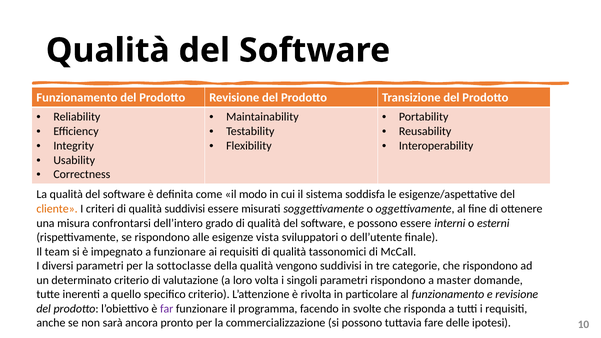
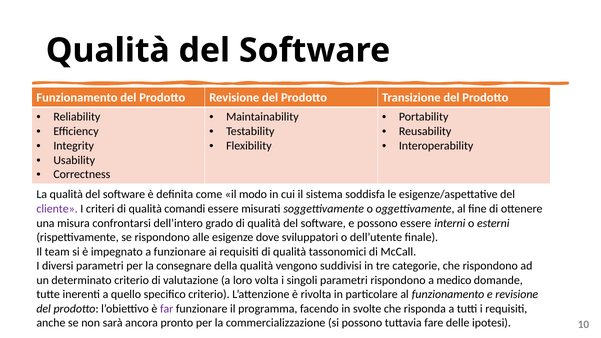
cliente colour: orange -> purple (57, 209)
qualità suddivisi: suddivisi -> comandi (185, 209)
vista: vista -> dove (268, 237)
sottoclasse: sottoclasse -> consegnare (184, 266)
master: master -> medico (454, 280)
